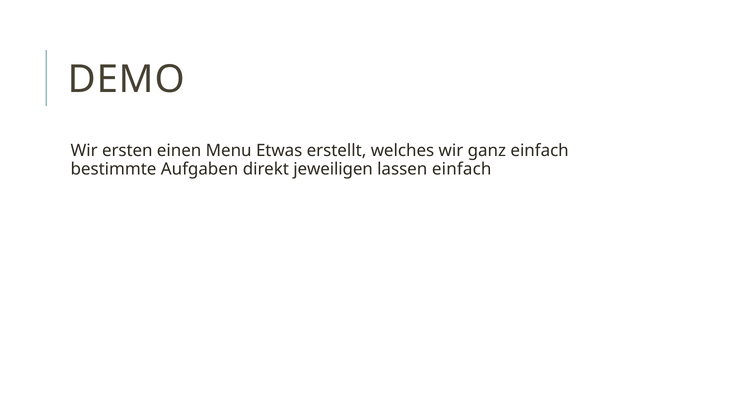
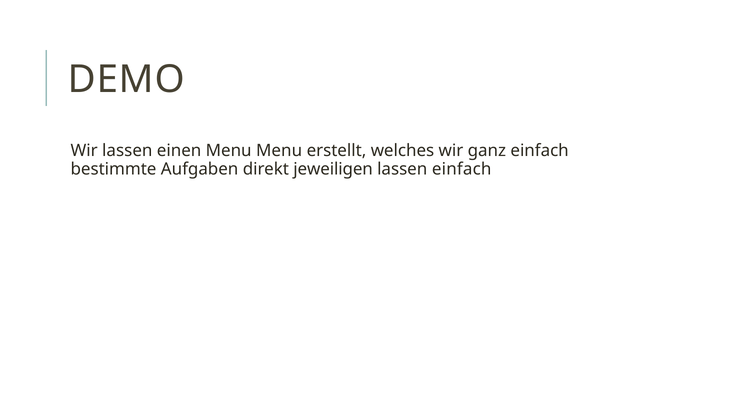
Wir ersten: ersten -> lassen (127, 151)
Menu Etwas: Etwas -> Menu (279, 151)
